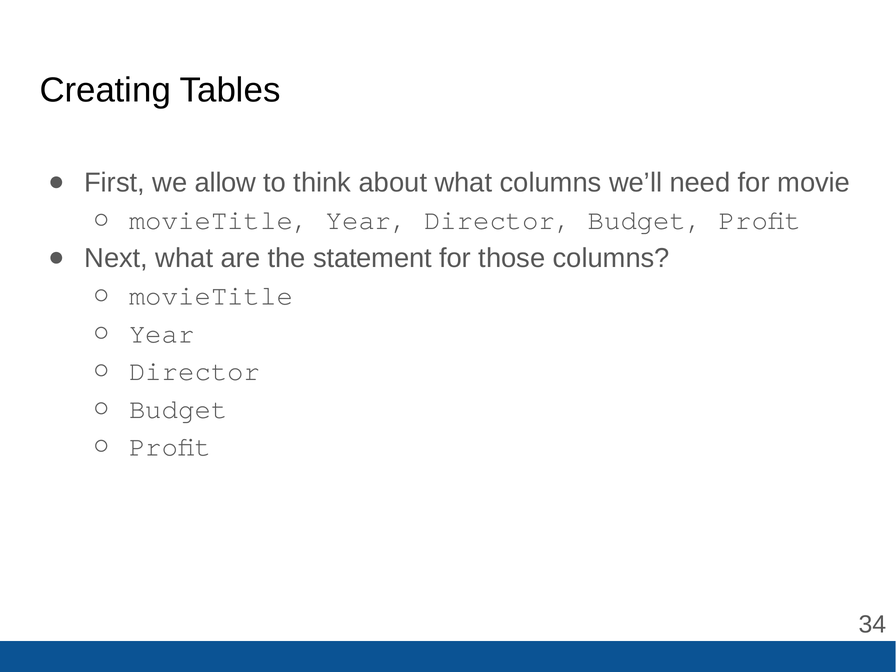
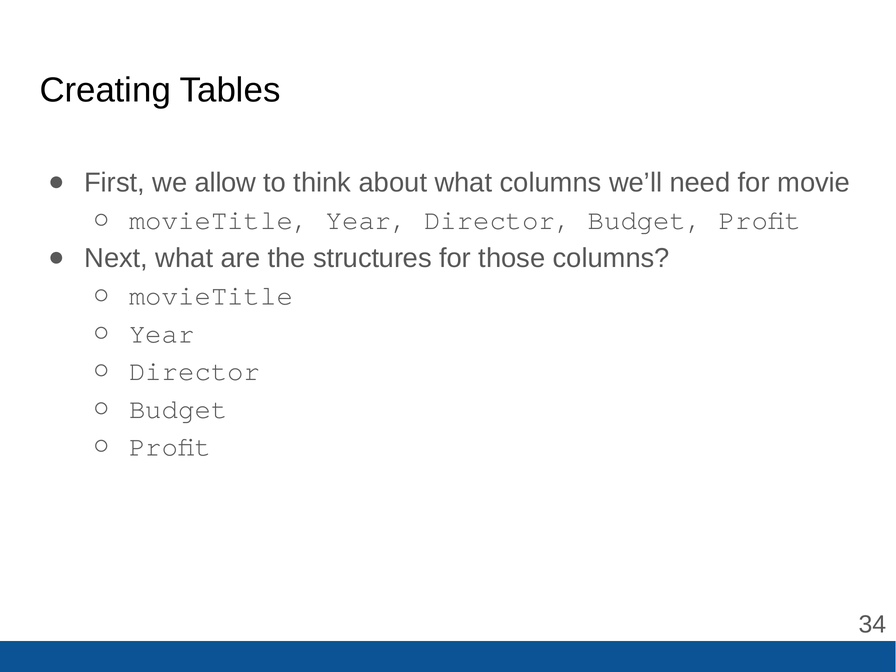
statement: statement -> structures (372, 258)
